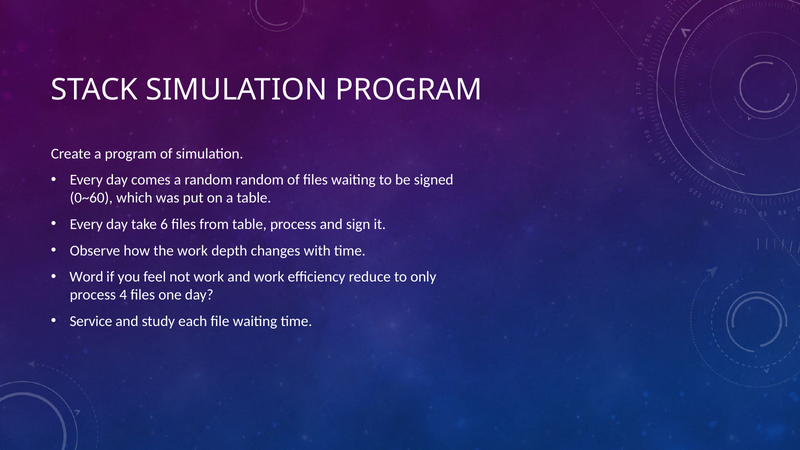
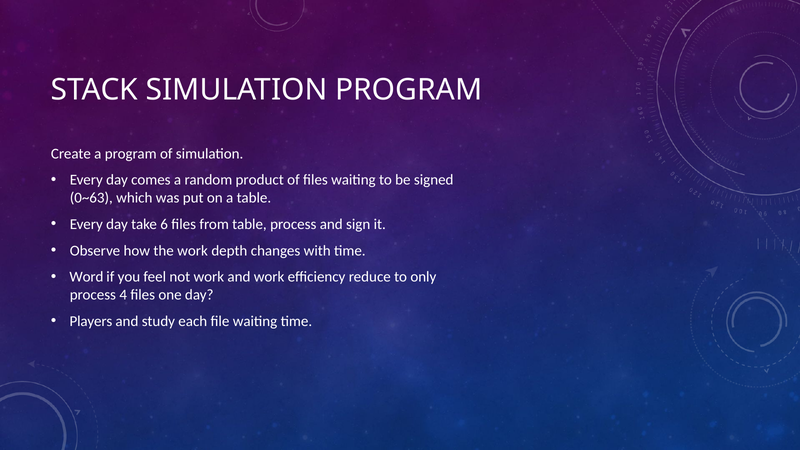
random random: random -> product (260, 180)
0~60: 0~60 -> 0~63 (91, 198)
Service: Service -> Players (91, 321)
